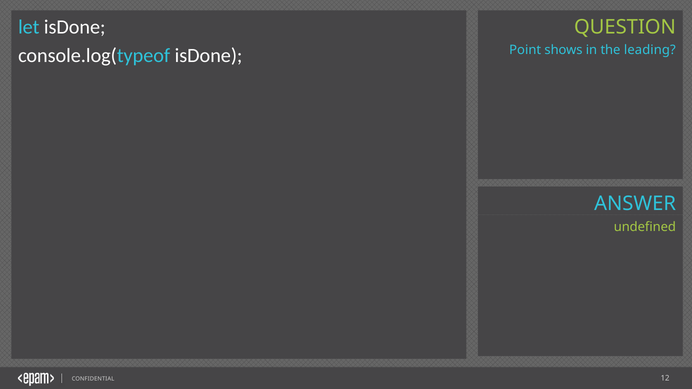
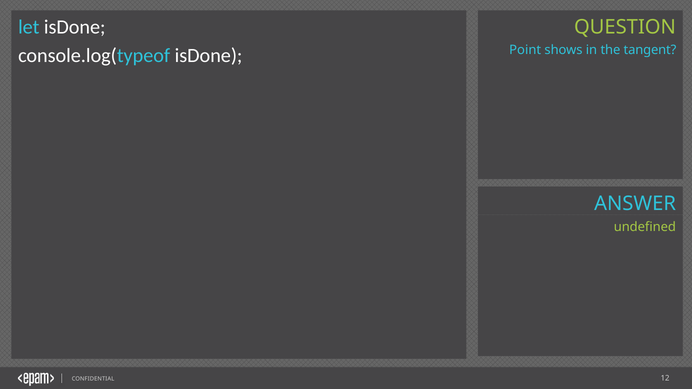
leading: leading -> tangent (650, 50)
